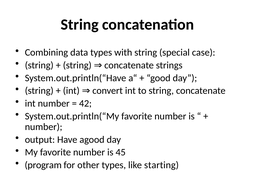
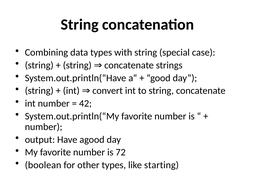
45: 45 -> 72 (121, 153)
program: program -> boolean (43, 165)
